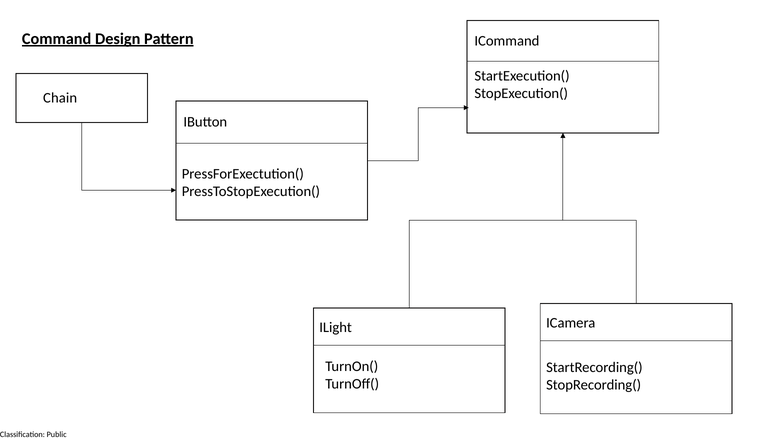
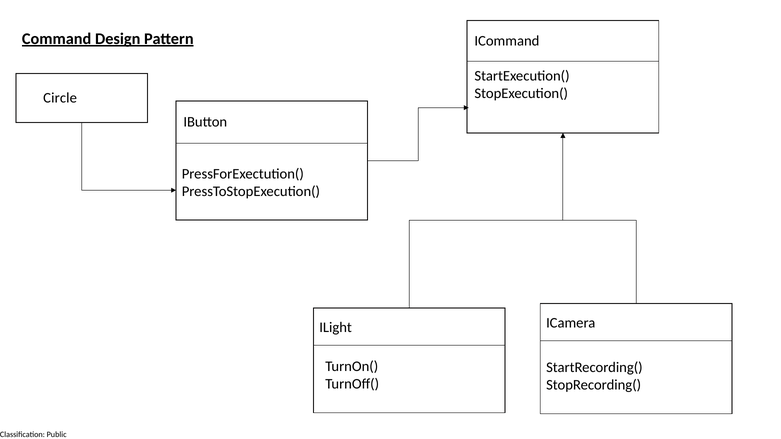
Chain: Chain -> Circle (60, 98)
